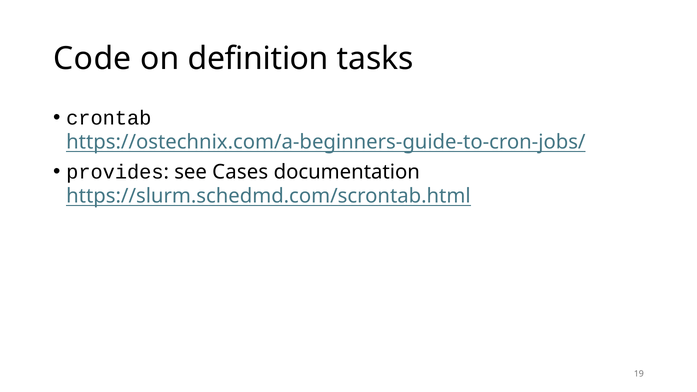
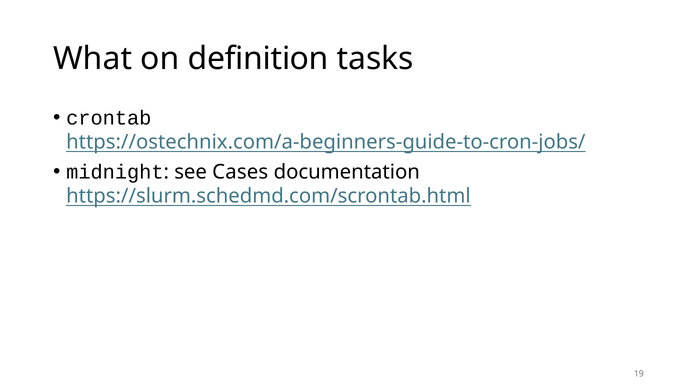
Code: Code -> What (93, 59)
provides: provides -> midnight (115, 172)
